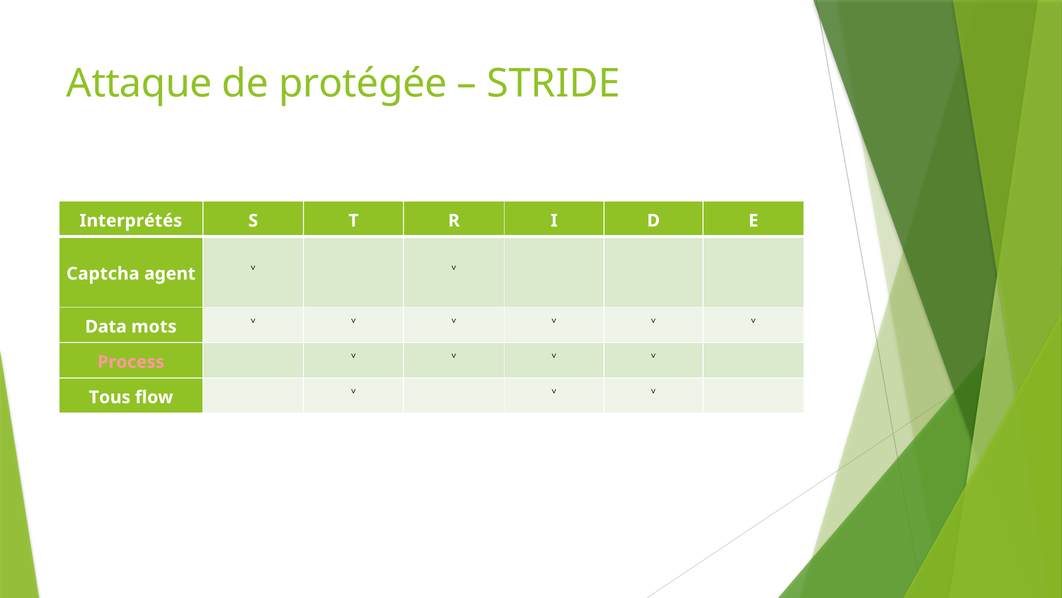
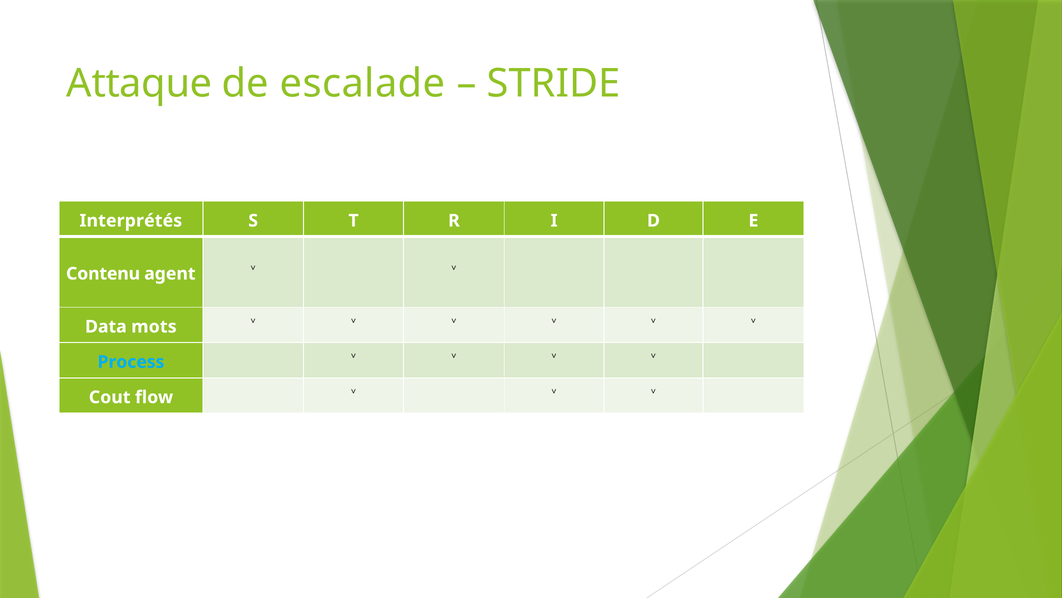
protégée: protégée -> escalade (363, 84)
Captcha: Captcha -> Contenu (103, 273)
Process colour: pink -> light blue (131, 362)
Tous: Tous -> Cout (110, 397)
